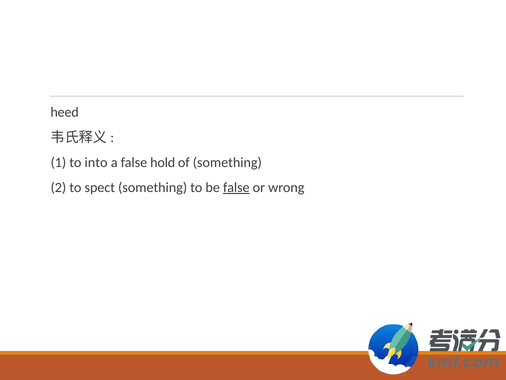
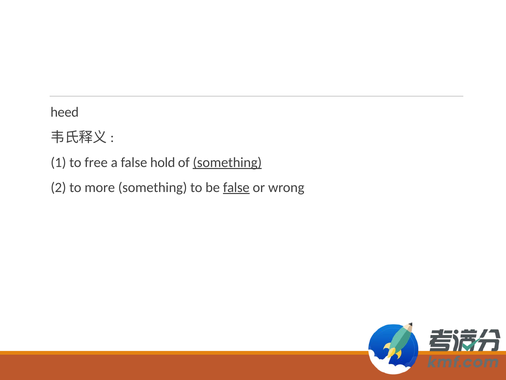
into: into -> free (96, 162)
something underline: none -> present (227, 162)
spect: spect -> more (100, 187)
